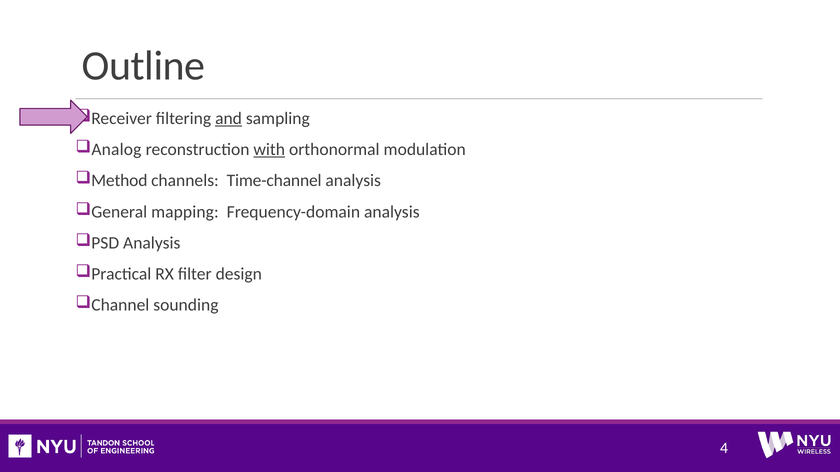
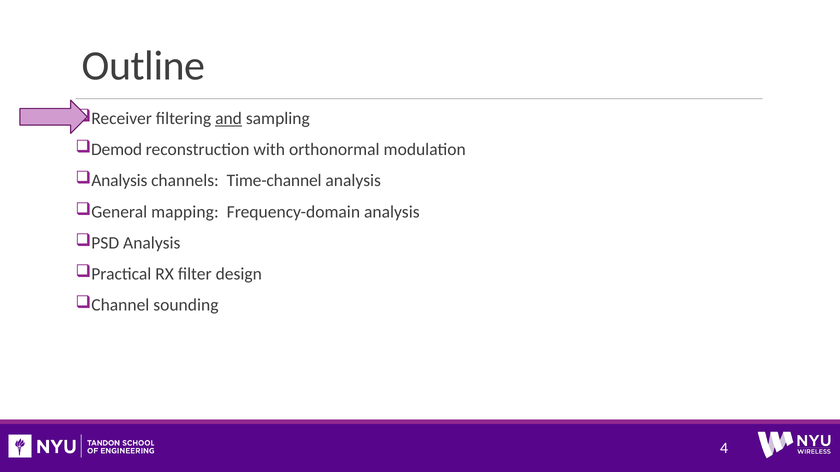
Analog: Analog -> Demod (117, 150)
with underline: present -> none (269, 150)
Method: Method -> Analysis (119, 181)
